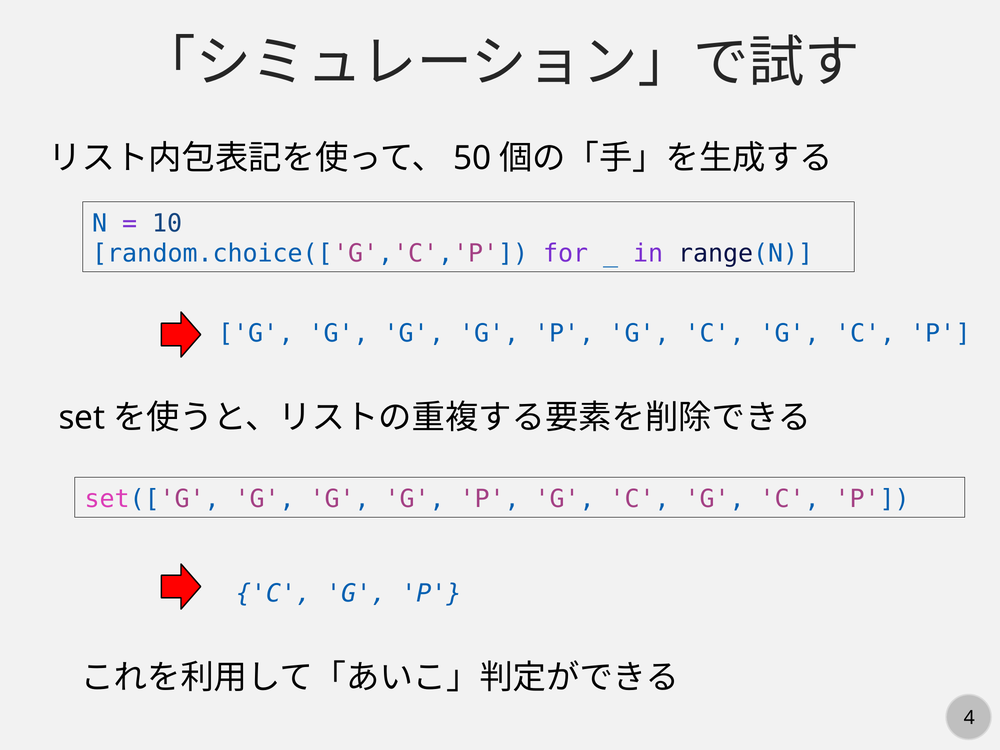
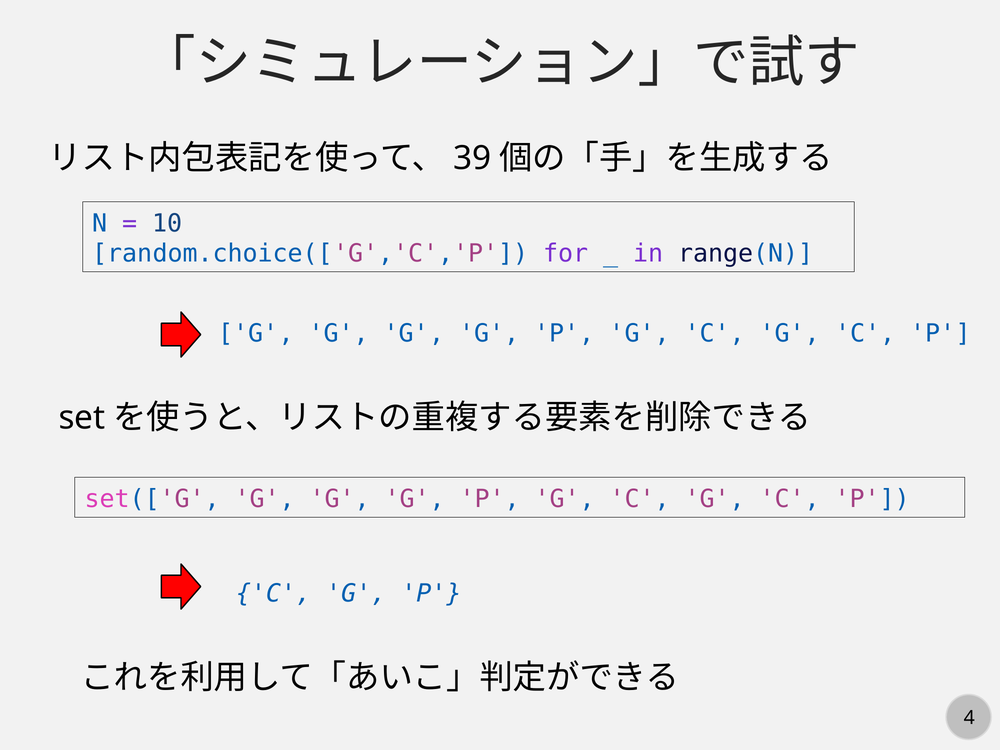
50: 50 -> 39 (472, 158)
